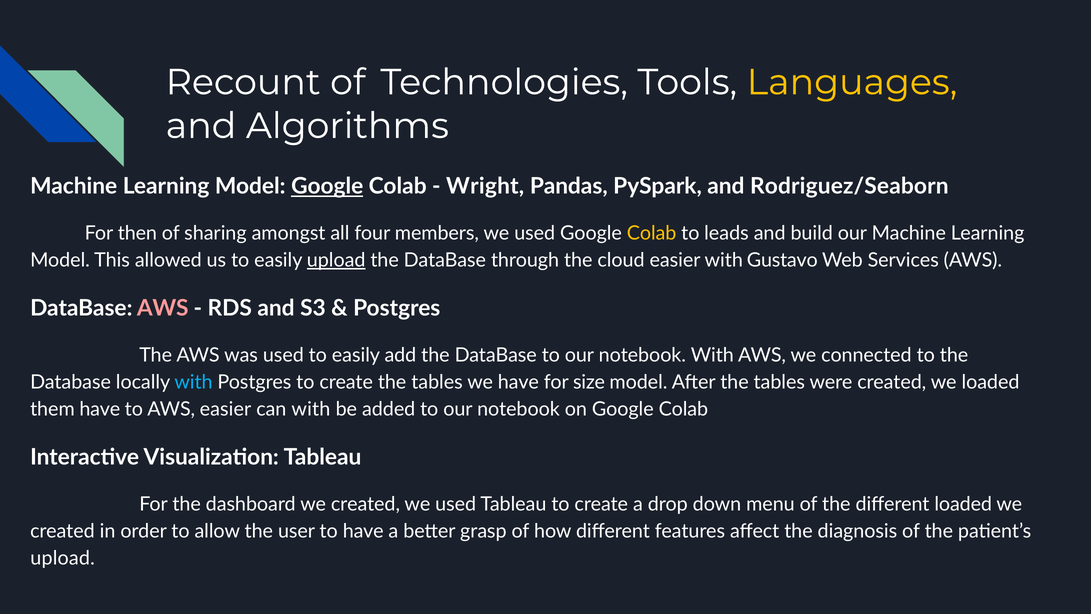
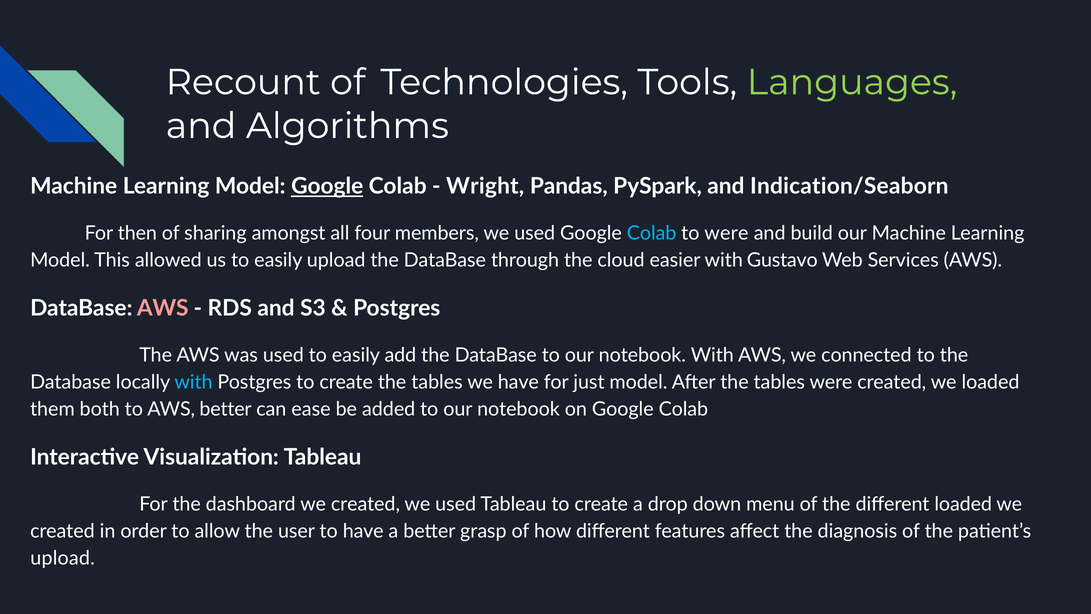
Languages colour: yellow -> light green (852, 82)
Rodriguez/Seaborn: Rodriguez/Seaborn -> Indication/Seaborn (849, 186)
Colab colour: yellow -> light blue (652, 233)
to leads: leads -> were (726, 233)
upload underline: present -> none (336, 260)
size: size -> just (589, 382)
them have: have -> both (100, 409)
AWS easier: easier -> better (226, 409)
can with: with -> ease (311, 409)
